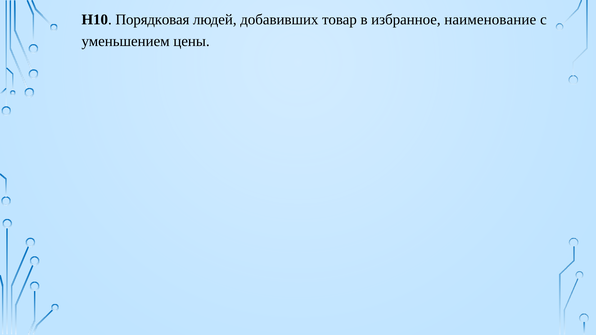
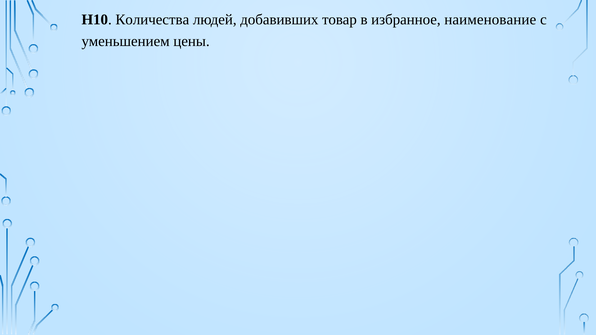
Порядковая: Порядковая -> Количества (152, 20)
